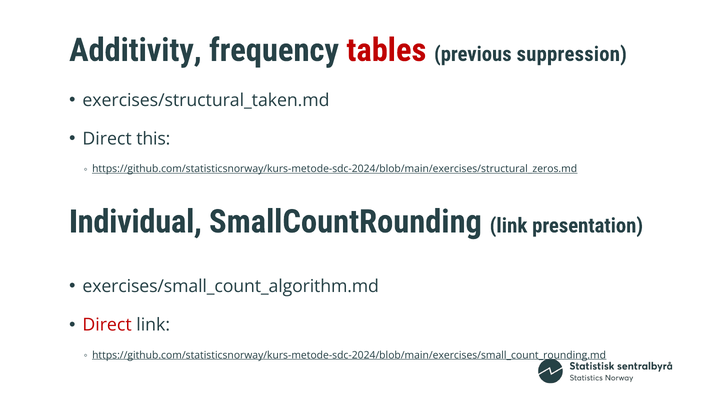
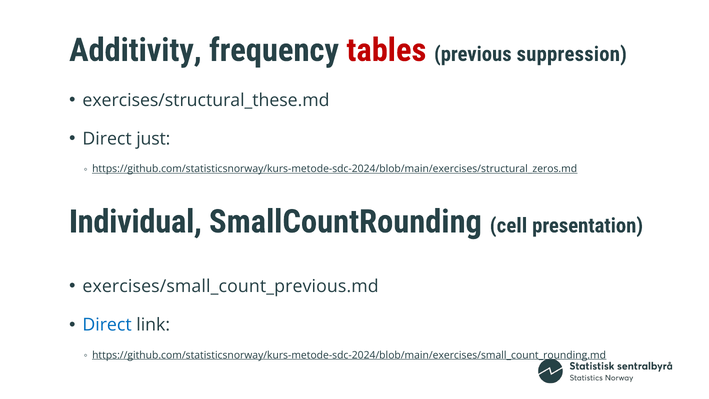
exercises/structural_taken.md: exercises/structural_taken.md -> exercises/structural_these.md (206, 100)
this: this -> just (153, 139)
SmallCountRounding link: link -> cell (508, 226)
exercises/small_count_algorithm.md: exercises/small_count_algorithm.md -> exercises/small_count_previous.md (231, 286)
Direct colour: red -> blue (107, 325)
